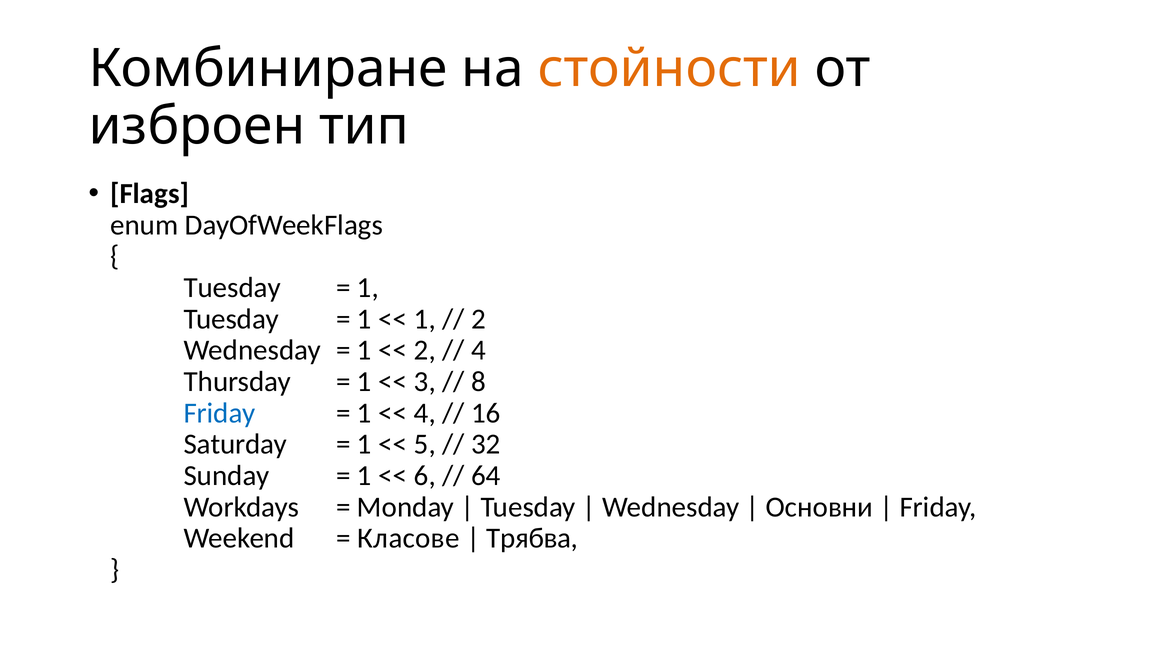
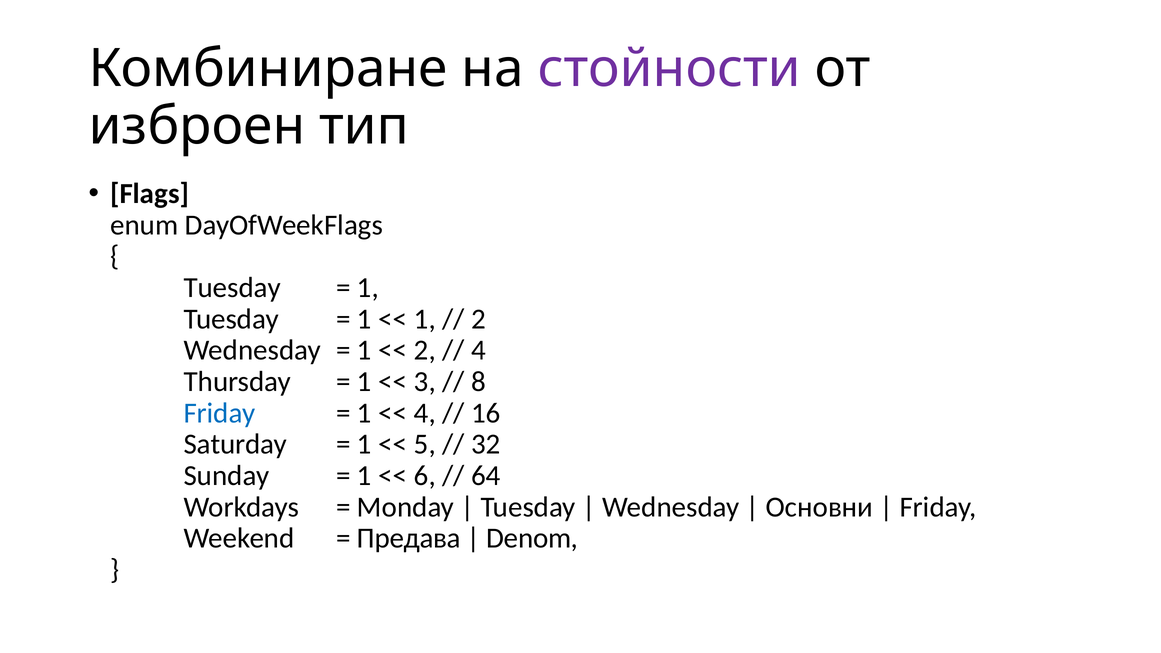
стойности colour: orange -> purple (669, 69)
Класове: Класове -> Предава (409, 538)
Трябва: Трябва -> Denom (532, 538)
